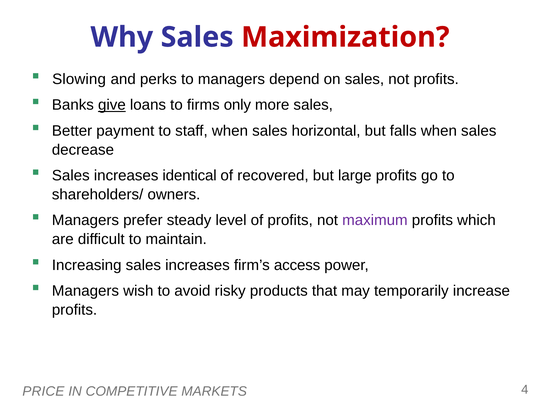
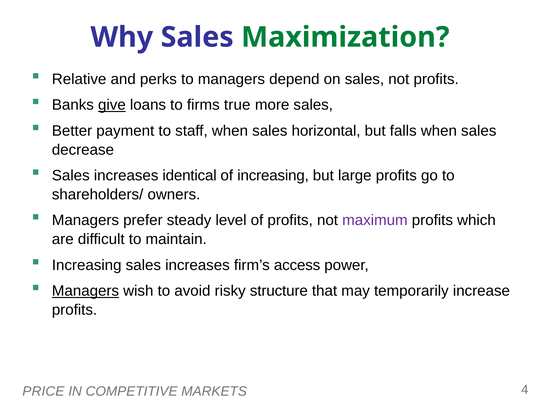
Maximization colour: red -> green (345, 37)
Slowing: Slowing -> Relative (79, 79)
only: only -> true (237, 105)
of recovered: recovered -> increasing (273, 176)
Managers underline: none -> present (85, 291)
products: products -> structure (279, 291)
